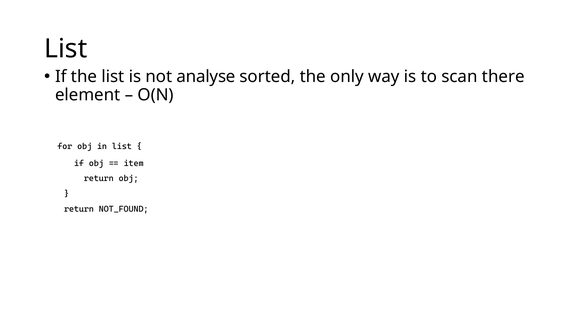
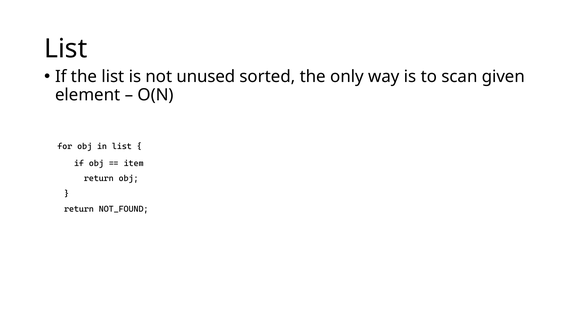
analyse: analyse -> unused (206, 77)
there: there -> given (503, 77)
